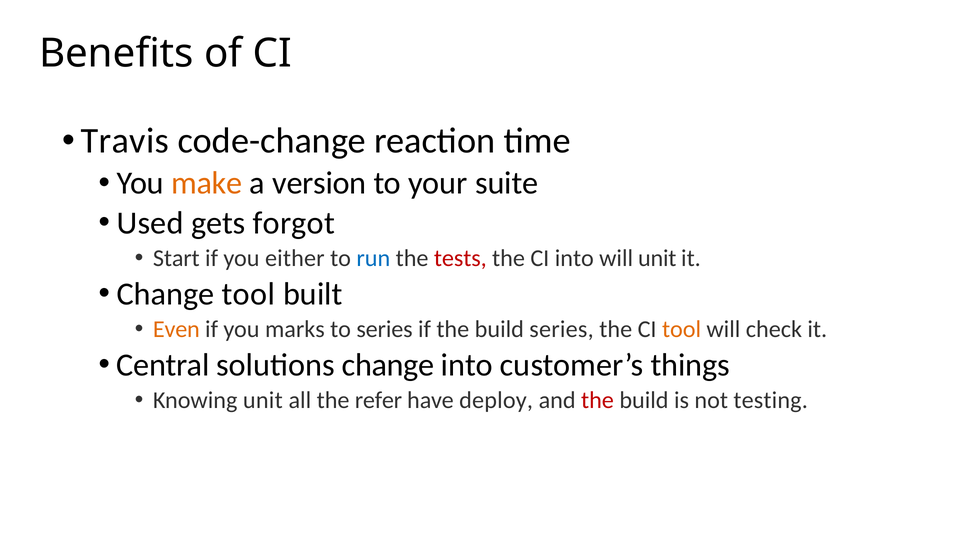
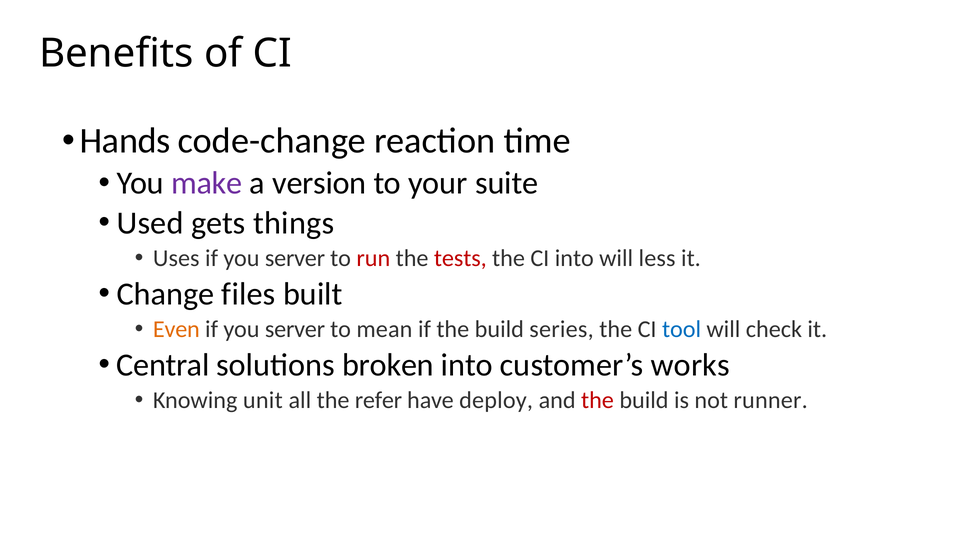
Travis: Travis -> Hands (125, 141)
make colour: orange -> purple (207, 183)
forgot: forgot -> things (294, 223)
Start: Start -> Uses (176, 259)
either: either -> server (295, 259)
run colour: blue -> red (373, 259)
will unit: unit -> less (657, 259)
Change tool: tool -> files (249, 294)
marks: marks -> server (295, 330)
to series: series -> mean (384, 330)
tool colour: orange -> blue (682, 330)
solutions change: change -> broken (388, 365)
things: things -> works (690, 365)
testing: testing -> runner (771, 401)
